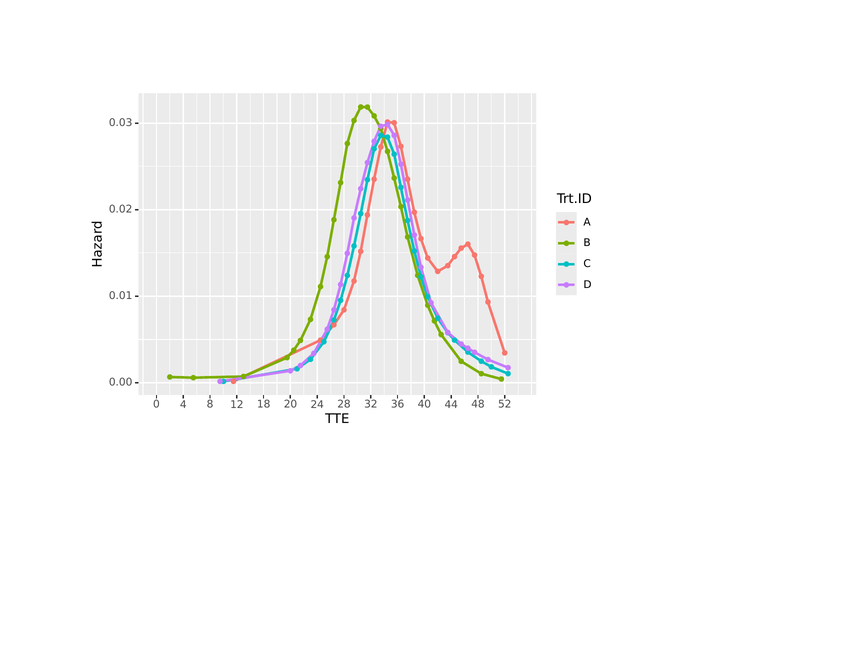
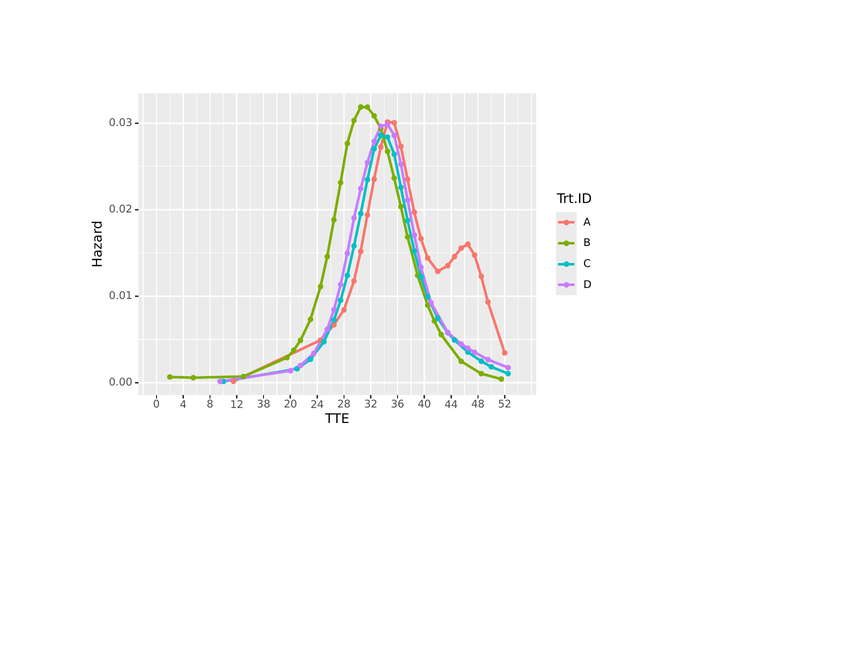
18: 18 -> 38 (264, 404)
